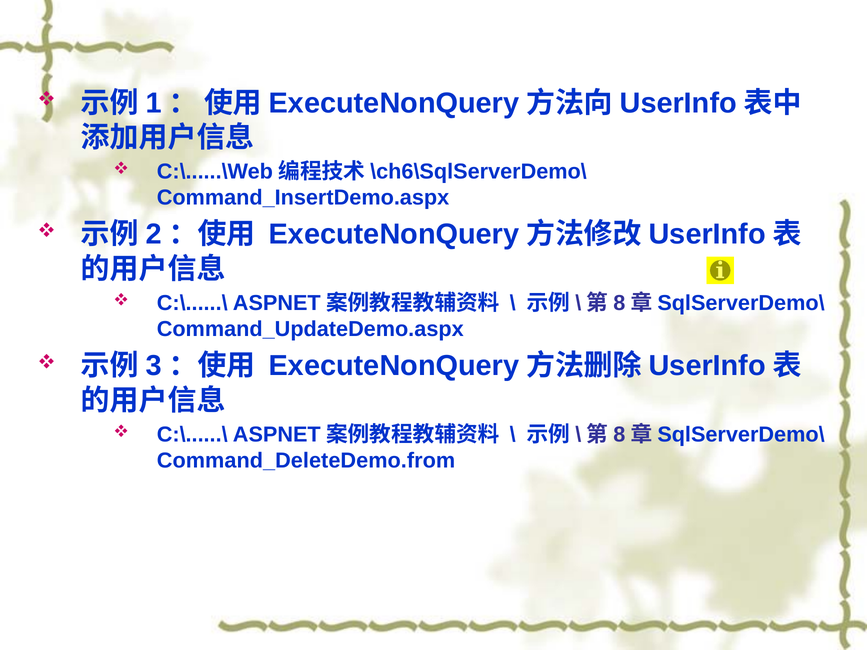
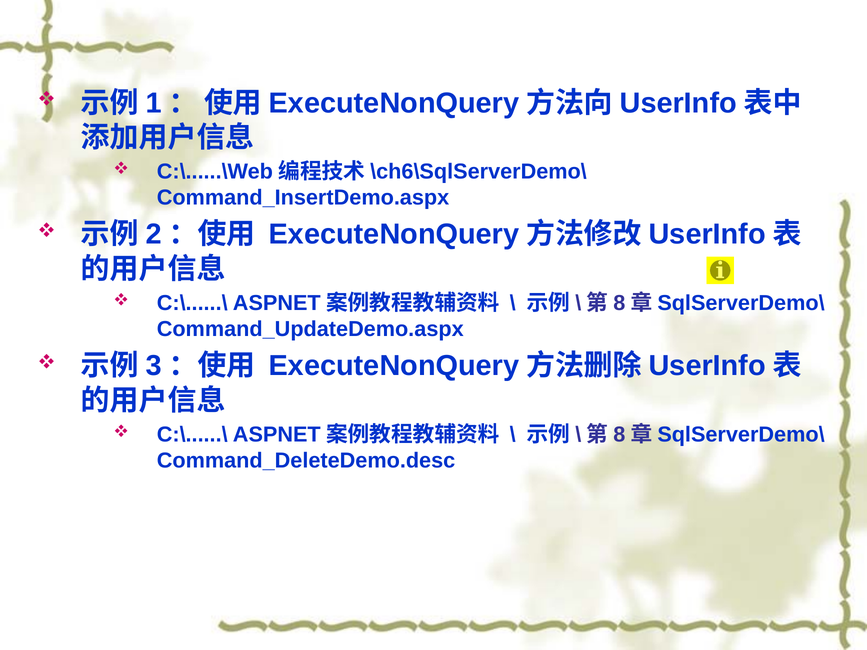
Command_DeleteDemo.from: Command_DeleteDemo.from -> Command_DeleteDemo.desc (306, 461)
